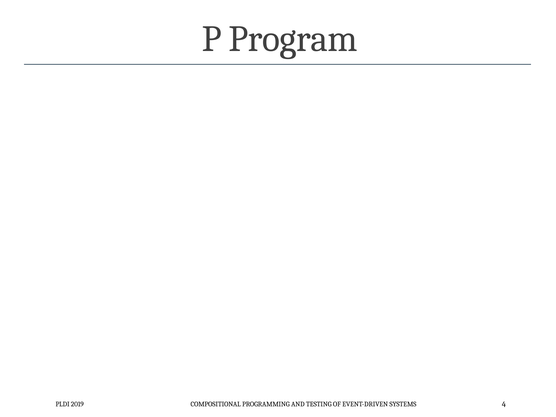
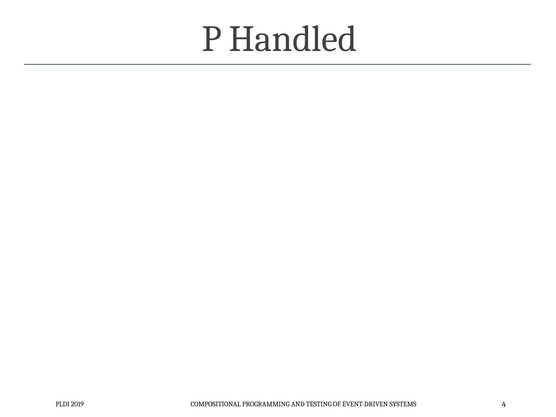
Program: Program -> Handled (293, 39)
